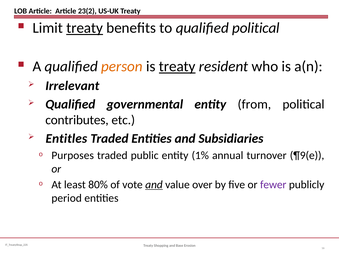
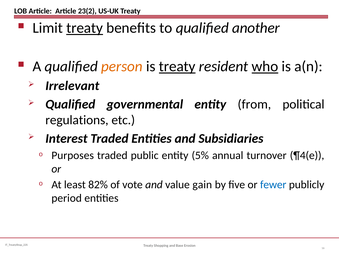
qualified political: political -> another (256, 28)
who underline: none -> present (265, 67)
contributes: contributes -> regulations (77, 120)
Entitles: Entitles -> Interest (66, 139)
1%: 1% -> 5% (200, 155)
¶9(e: ¶9(e -> ¶4(e (307, 155)
80%: 80% -> 82% (98, 185)
and underline: present -> none (154, 185)
over: over -> gain (202, 185)
fewer colour: purple -> blue (273, 185)
